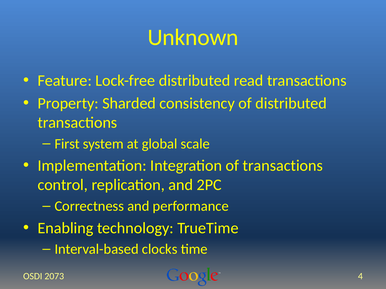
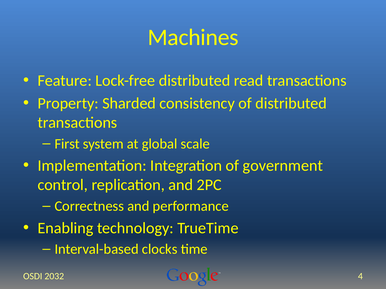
Unknown: Unknown -> Machines (193, 37)
of transactions: transactions -> government (283, 166)
2073: 2073 -> 2032 (54, 277)
